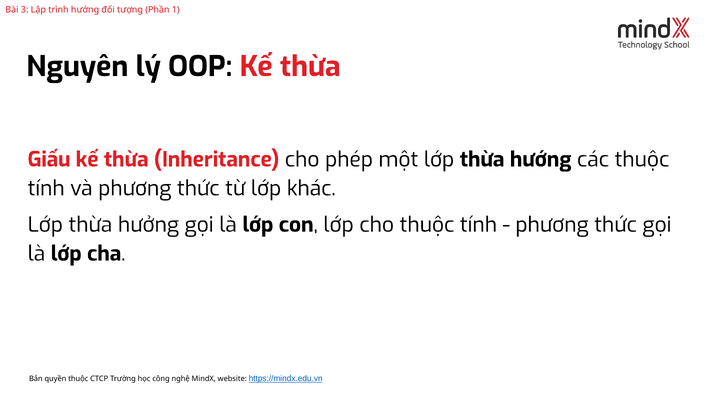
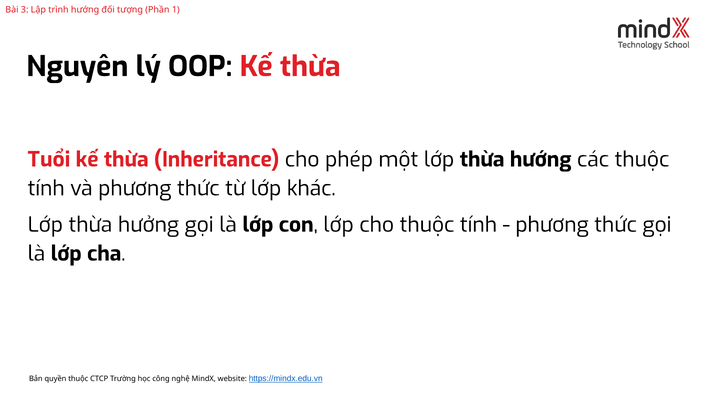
Giấu: Giấu -> Tuổi (49, 160)
